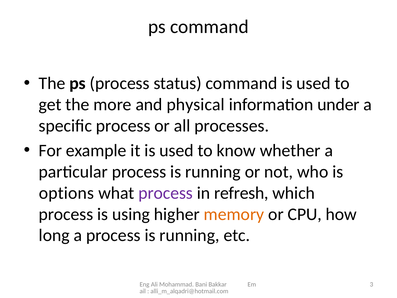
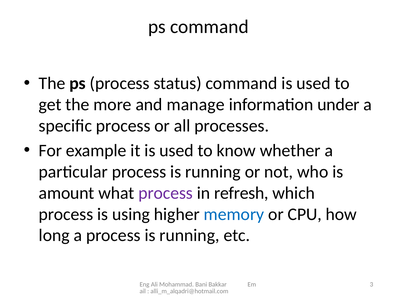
physical: physical -> manage (196, 104)
options: options -> amount (67, 193)
memory colour: orange -> blue (234, 214)
